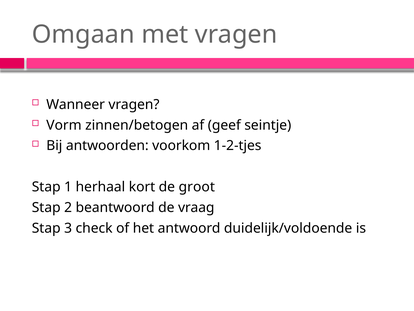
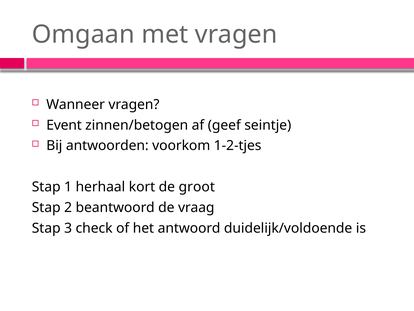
Vorm: Vorm -> Event (64, 125)
